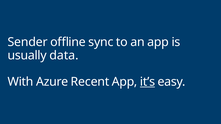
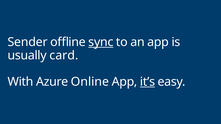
sync underline: none -> present (101, 42)
data: data -> card (64, 55)
Recent: Recent -> Online (90, 82)
